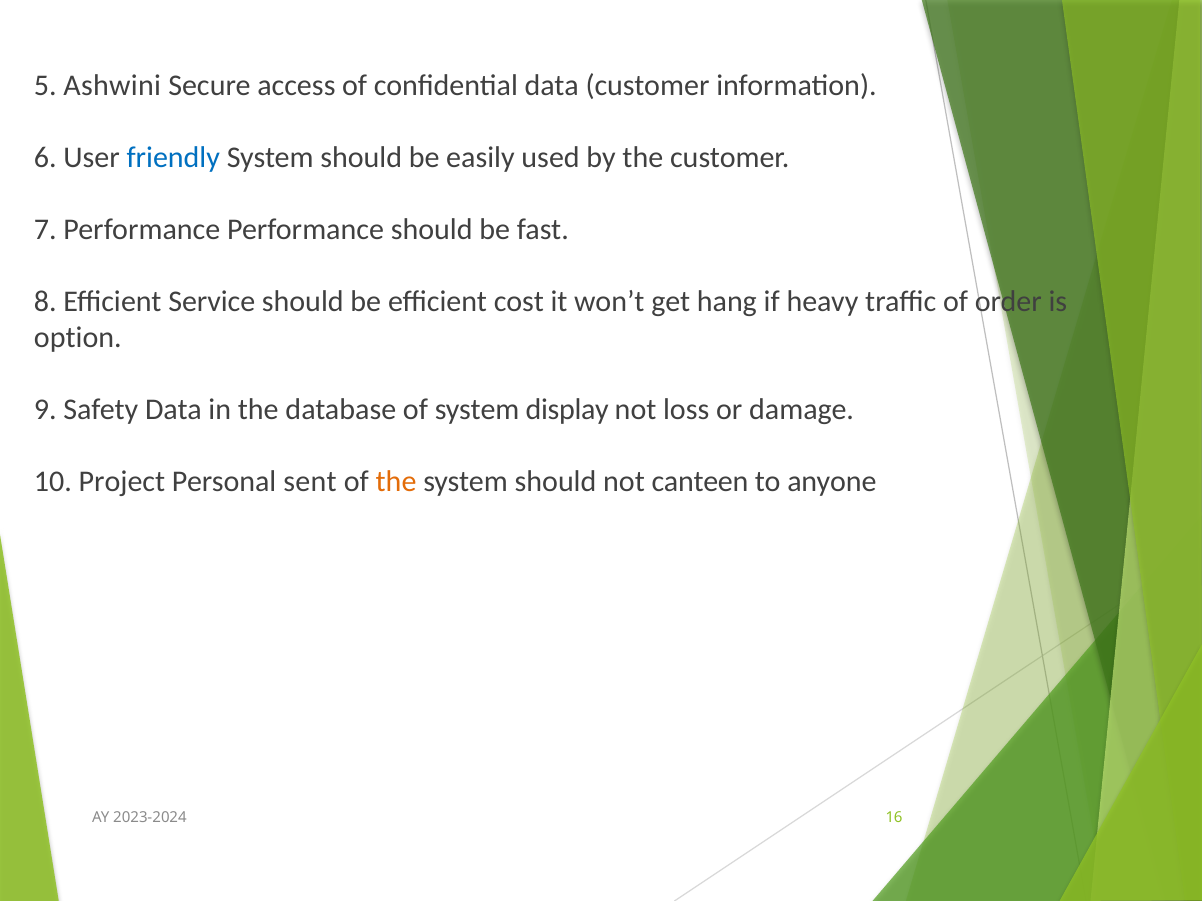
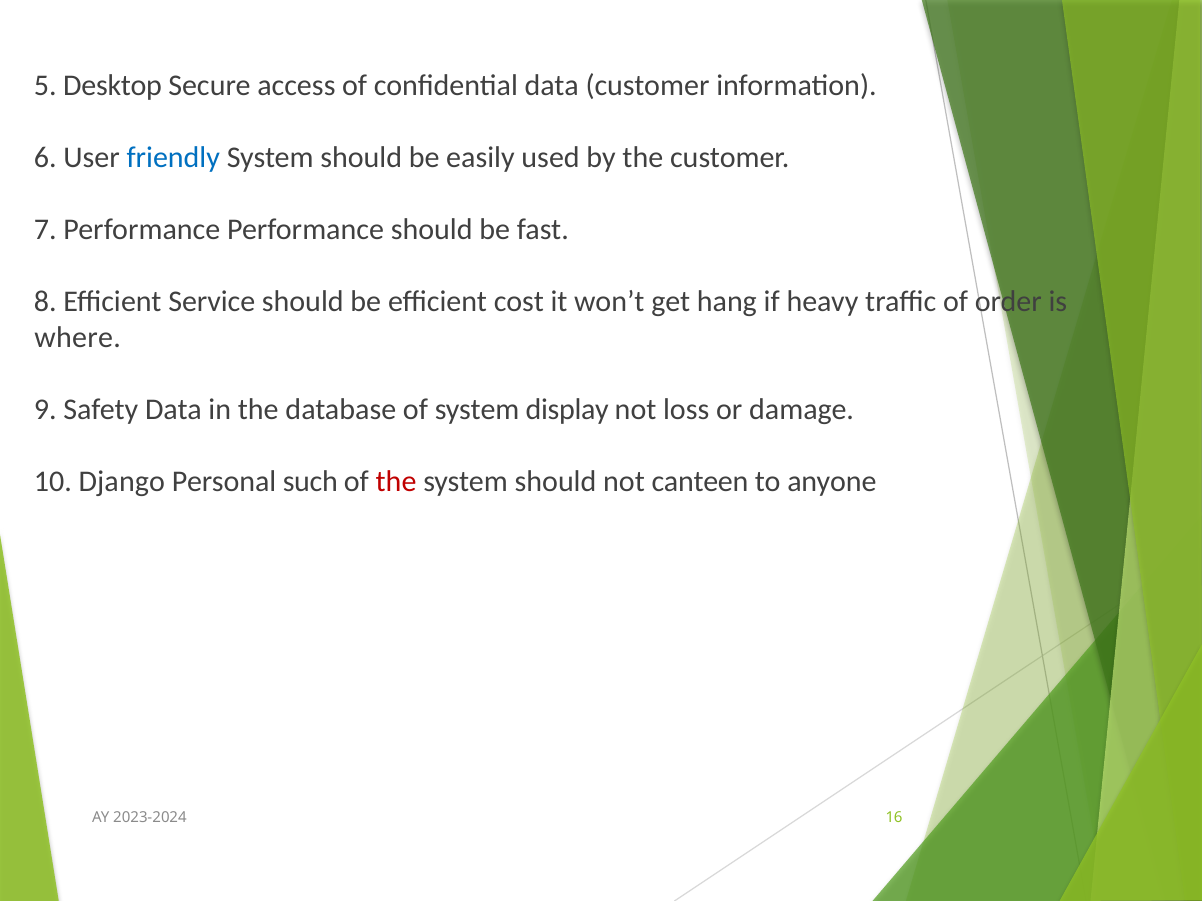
Ashwini: Ashwini -> Desktop (113, 85)
option: option -> where (78, 338)
Project: Project -> Django (122, 482)
sent: sent -> such (310, 482)
the colour: orange -> red (396, 482)
